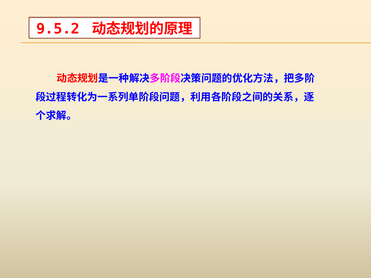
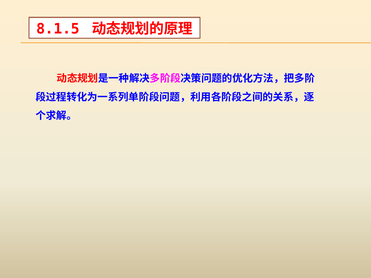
9.5.2: 9.5.2 -> 8.1.5 (58, 29)
